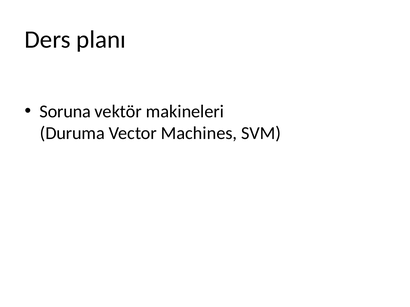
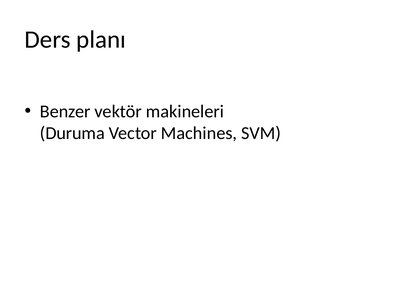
Soruna: Soruna -> Benzer (65, 112)
